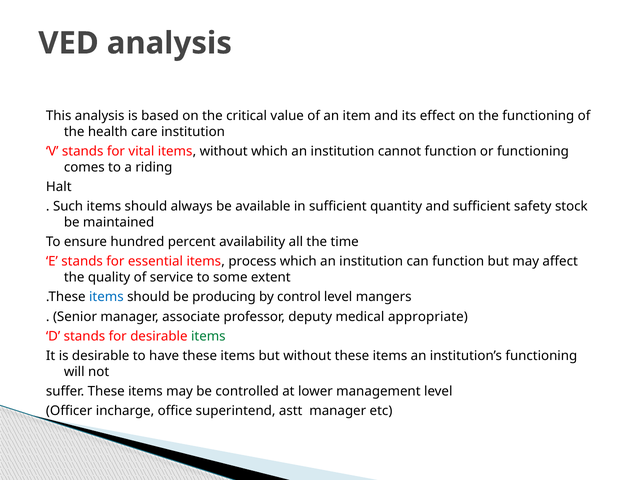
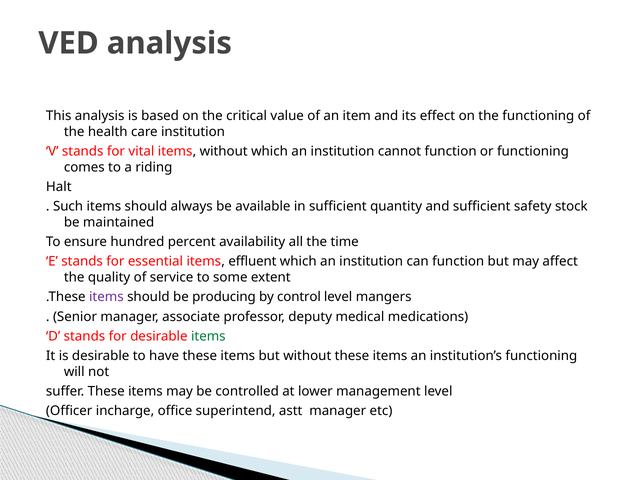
process: process -> effluent (252, 262)
items colour: blue -> purple (106, 297)
appropriate: appropriate -> medications (428, 317)
